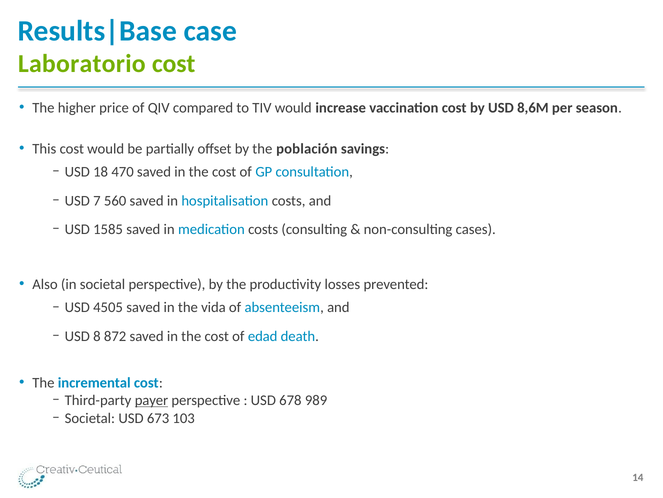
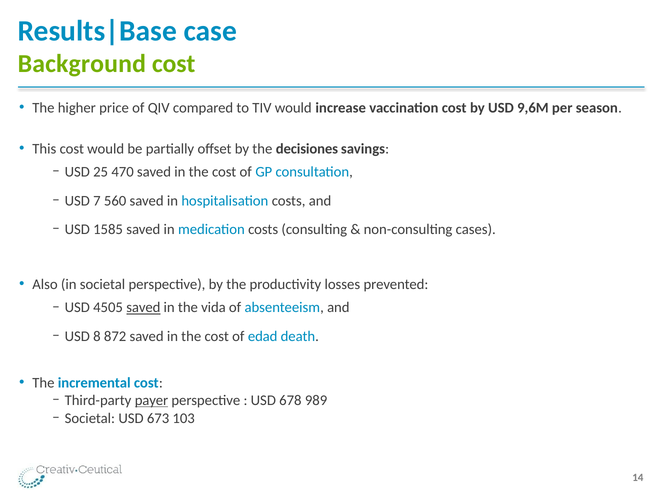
Laboratorio: Laboratorio -> Background (82, 64)
8,6M: 8,6M -> 9,6M (533, 108)
población: población -> decisiones (307, 148)
18: 18 -> 25 (101, 172)
saved underline: none -> present (143, 307)
